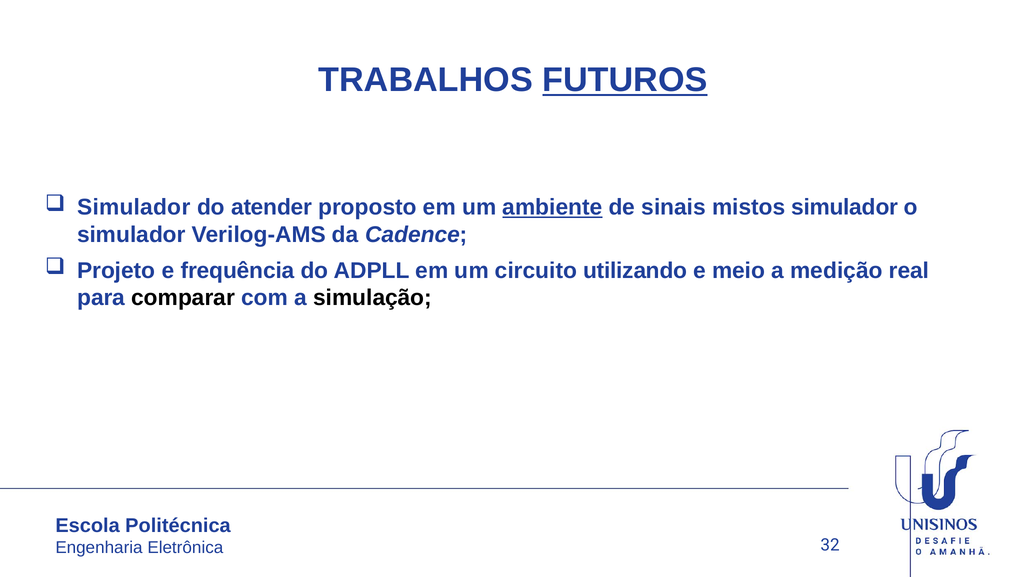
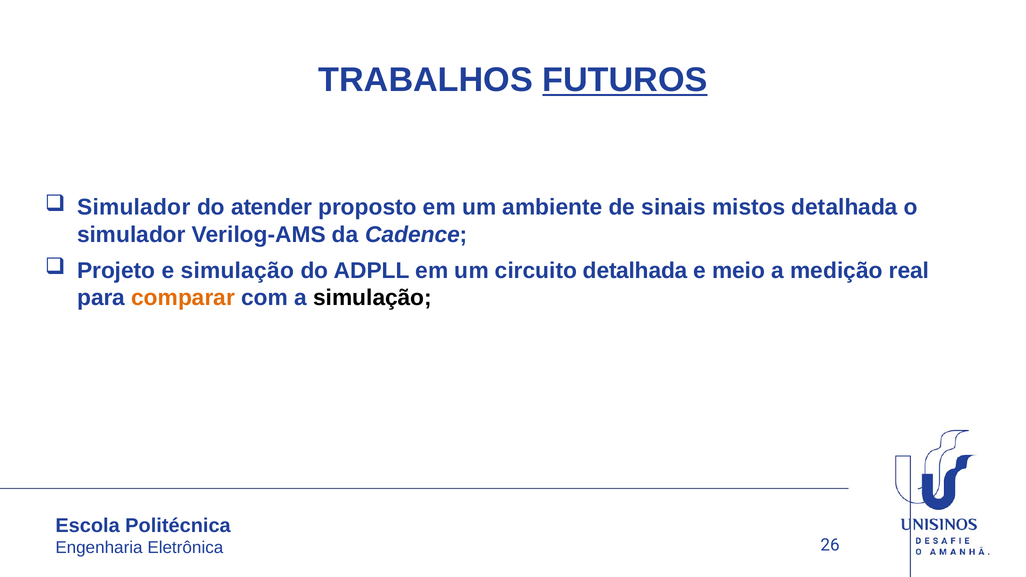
ambiente underline: present -> none (552, 207)
mistos simulador: simulador -> detalhada (845, 207)
e frequência: frequência -> simulação (237, 271)
circuito utilizando: utilizando -> detalhada (635, 271)
comparar colour: black -> orange (183, 298)
32: 32 -> 26 (830, 545)
